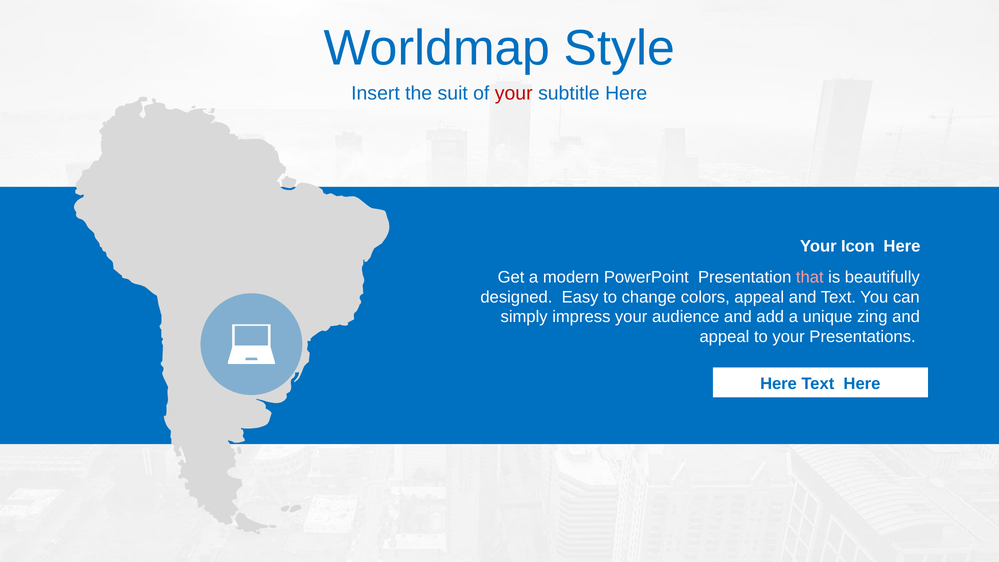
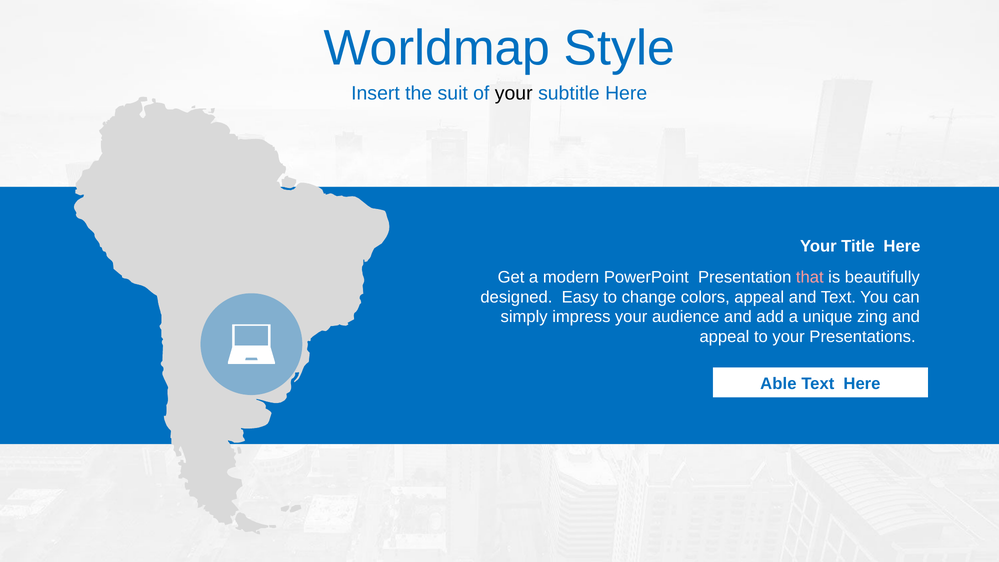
your colour: red -> black (514, 93)
Icon: Icon -> Title (858, 246)
Here: Here -> Able (778, 384)
